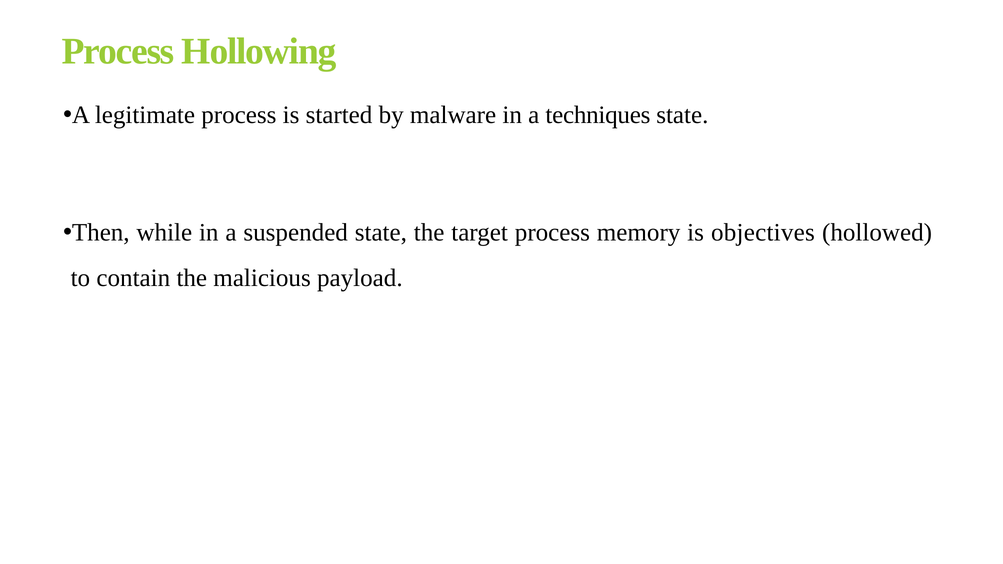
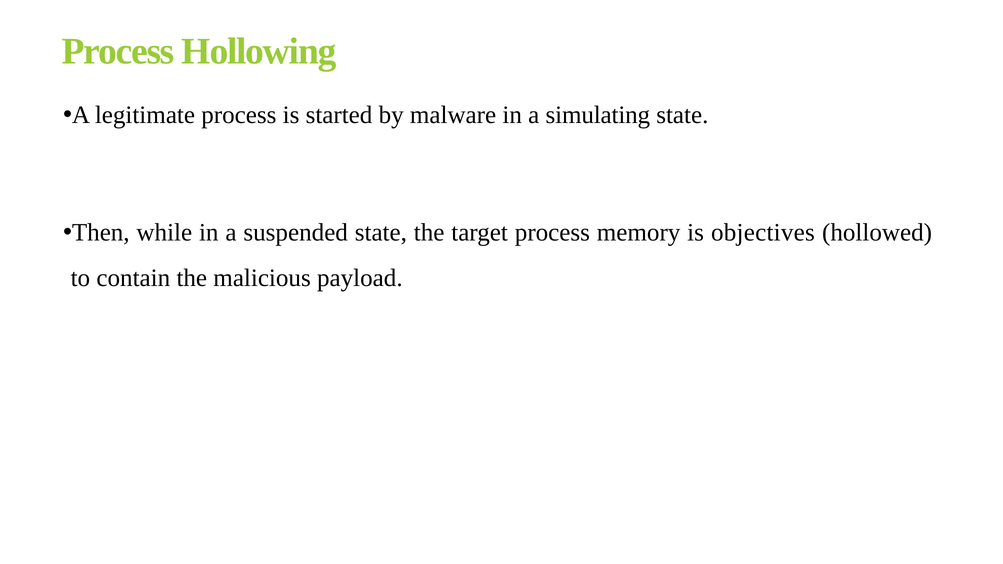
techniques: techniques -> simulating (598, 115)
